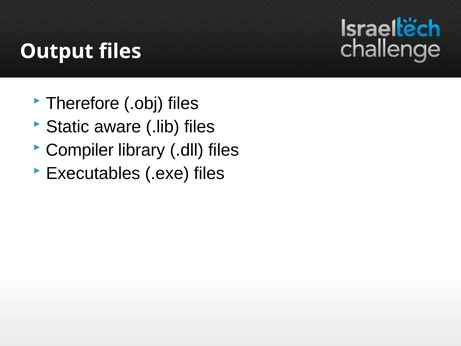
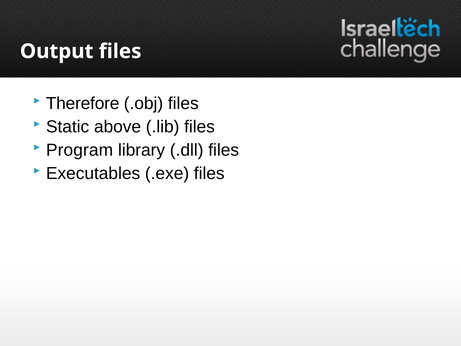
aware: aware -> above (118, 127)
Compiler: Compiler -> Program (80, 150)
